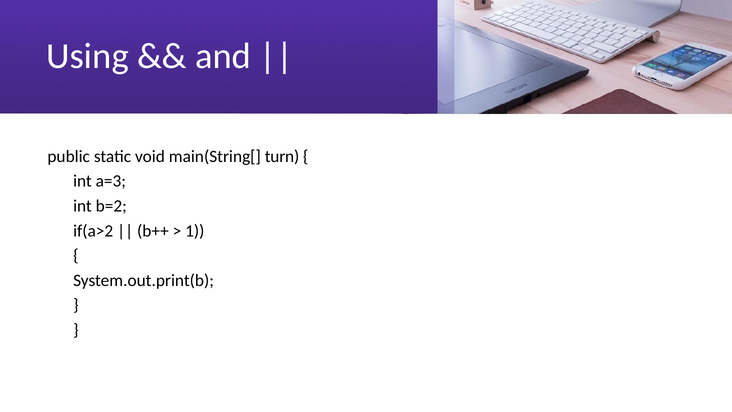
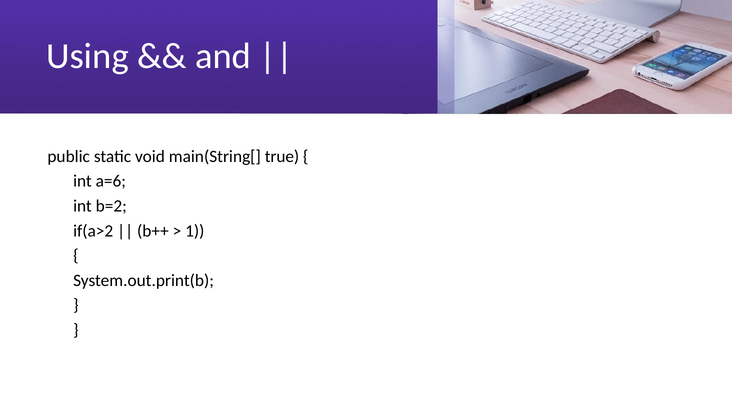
turn: turn -> true (282, 156)
a=3: a=3 -> a=6 (111, 181)
